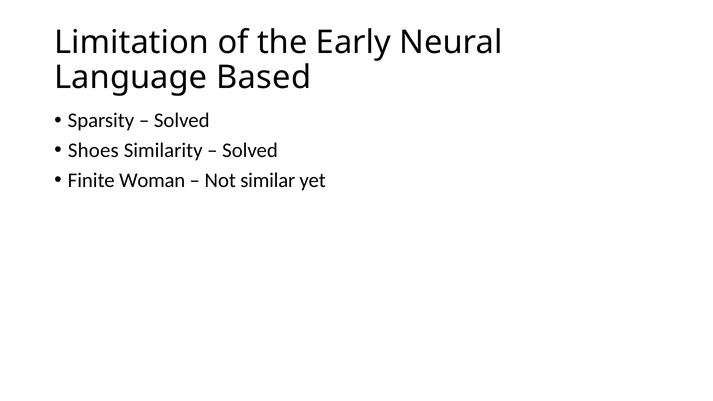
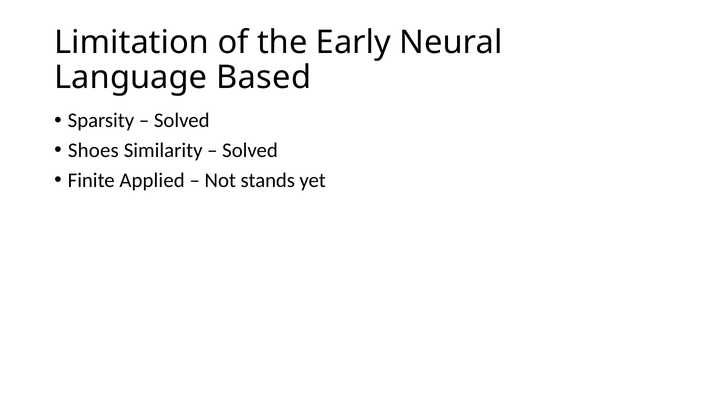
Woman: Woman -> Applied (152, 180)
similar: similar -> stands (268, 180)
